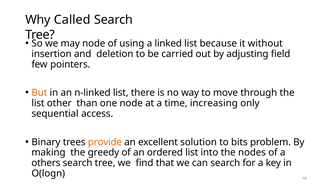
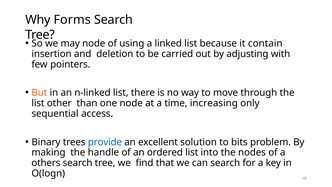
Called: Called -> Forms (72, 20)
without: without -> contain (265, 43)
field: field -> with (281, 54)
provide colour: orange -> blue (105, 142)
greedy: greedy -> handle (103, 152)
